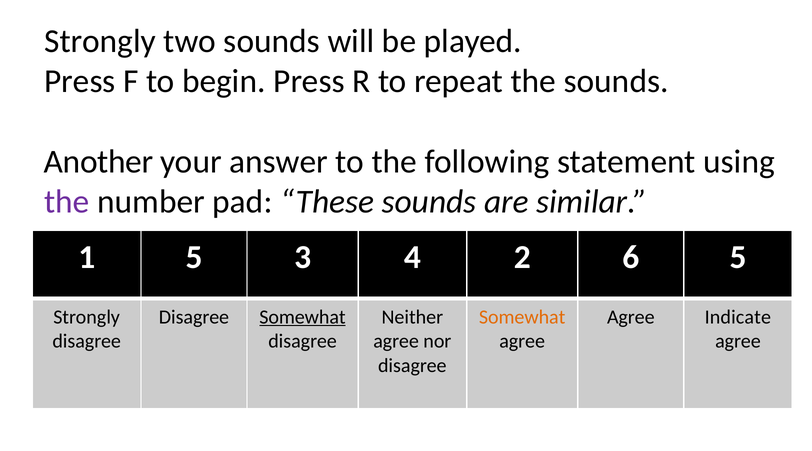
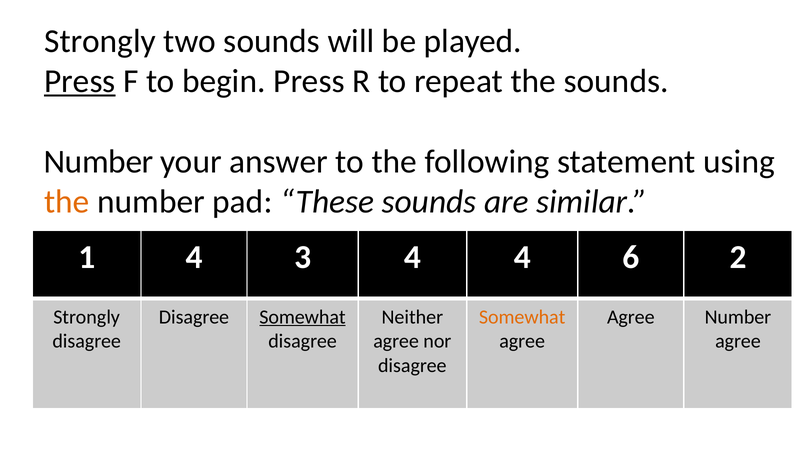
Press underline: none -> present (80, 81)
Another: Another -> Number (99, 162)
the colour: purple -> orange (67, 202)
1 5: 5 -> 4 (194, 257)
4 2: 2 -> 4 (522, 257)
6 5: 5 -> 2 (738, 257)
Agree Indicate: Indicate -> Number (738, 317)
